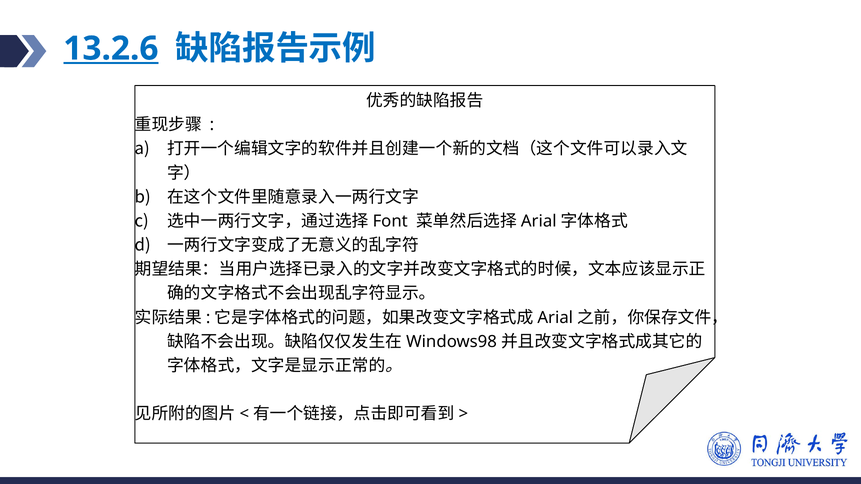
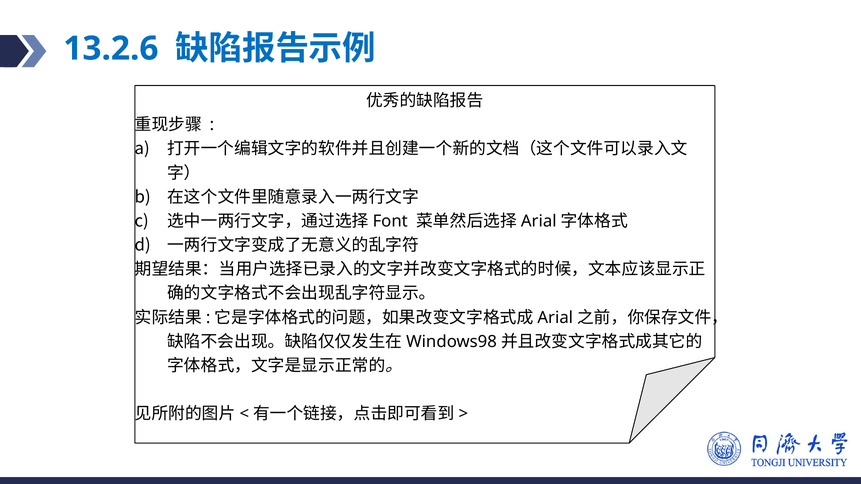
13.2.6 underline: present -> none (111, 49)
